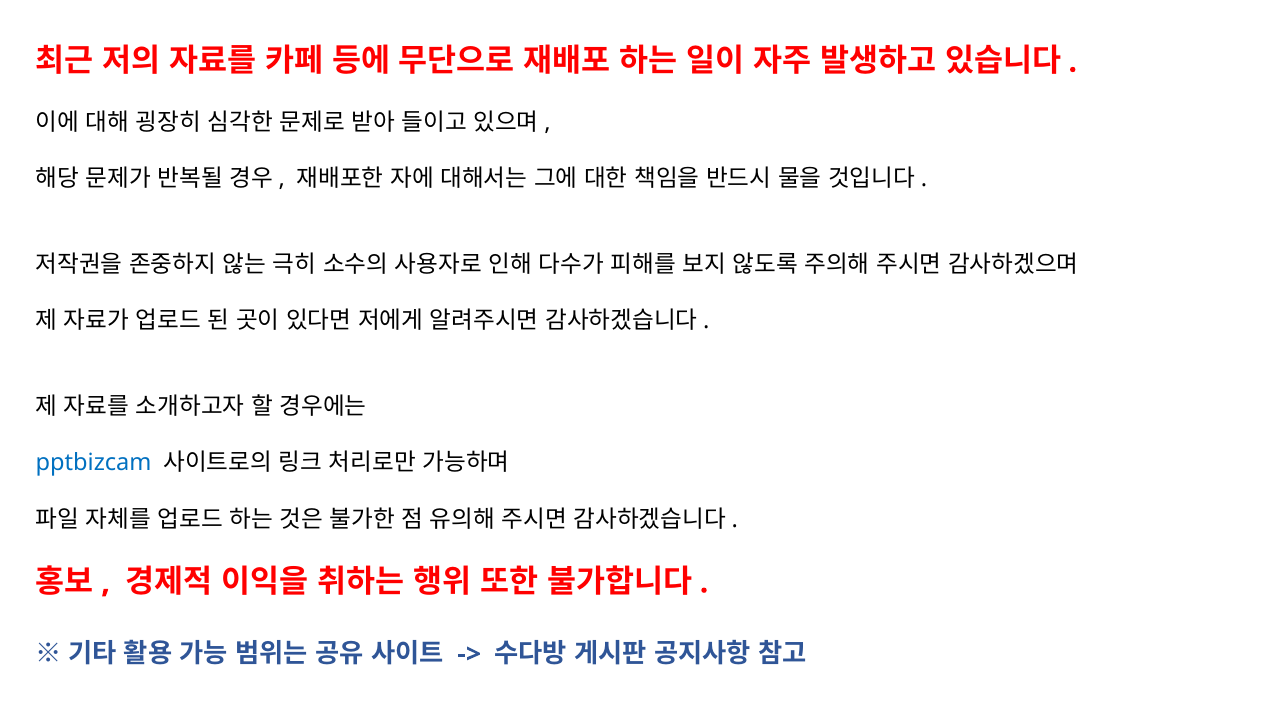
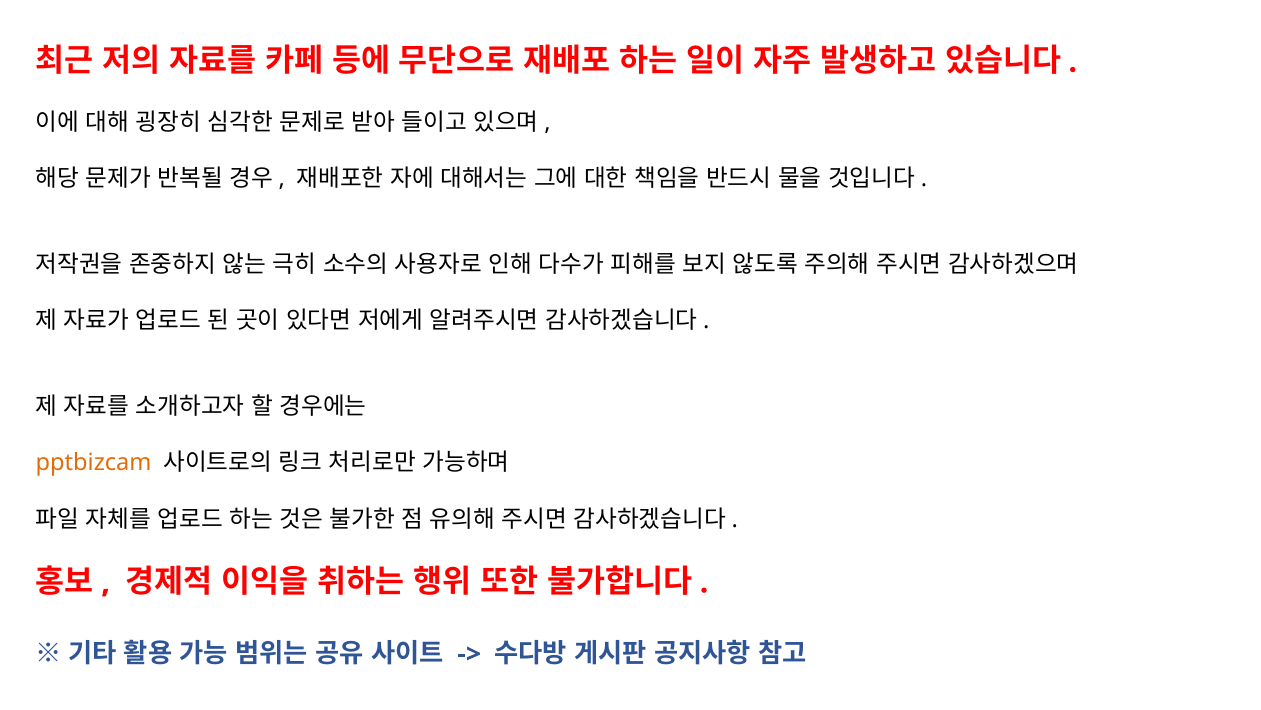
pptbizcam colour: blue -> orange (94, 463)
